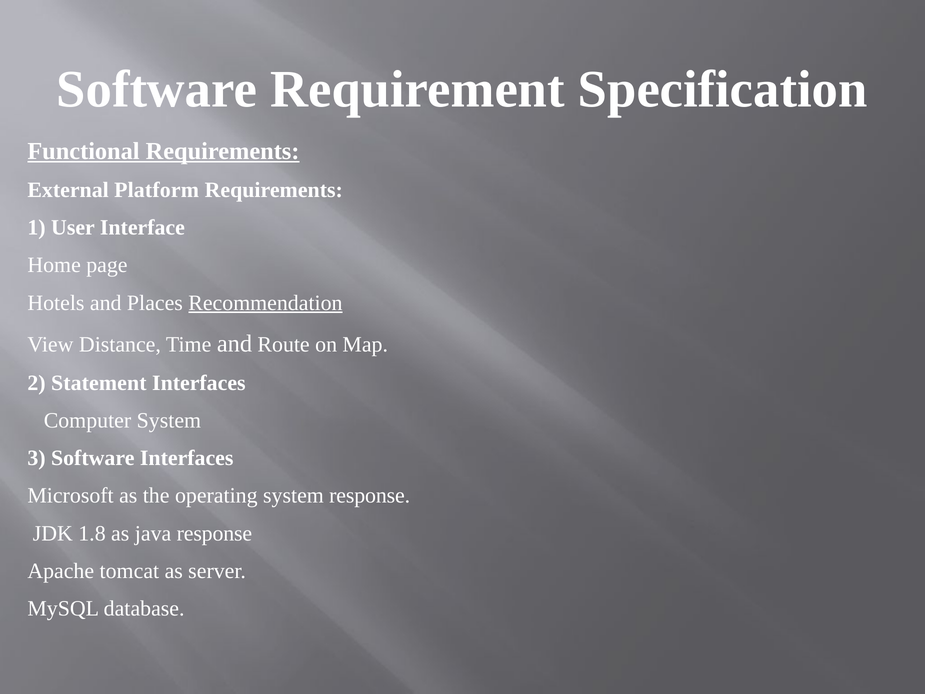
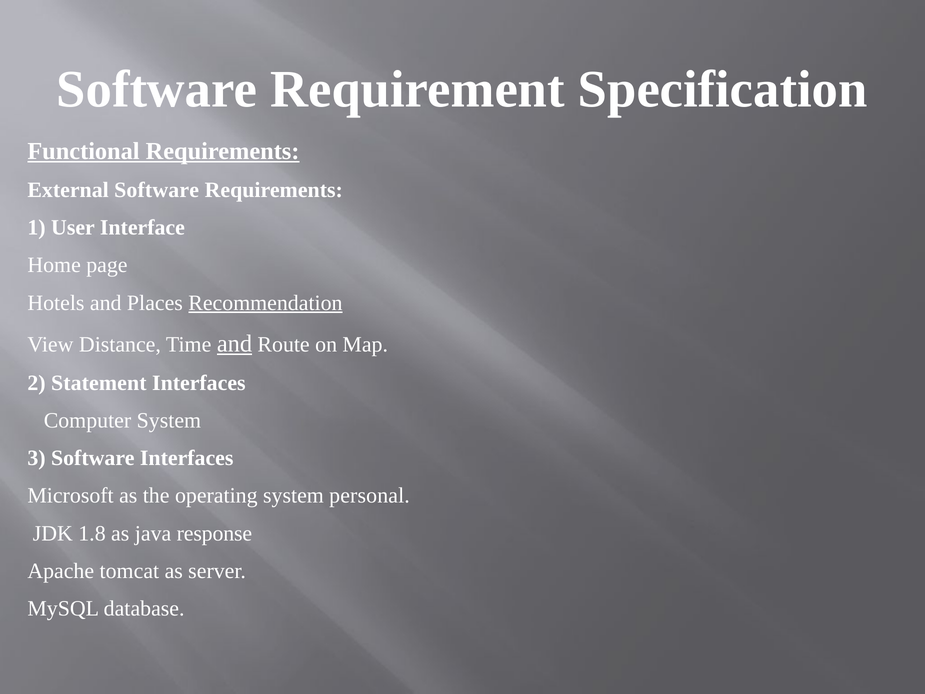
External Platform: Platform -> Software (157, 190)
and underline: none -> present (234, 344)
system response: response -> personal (370, 496)
